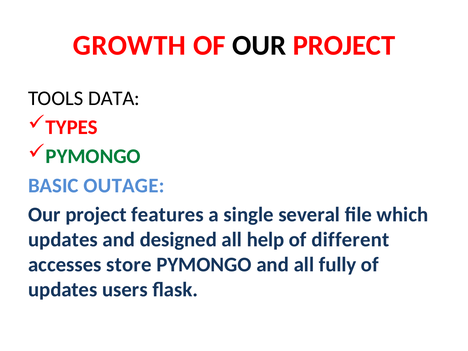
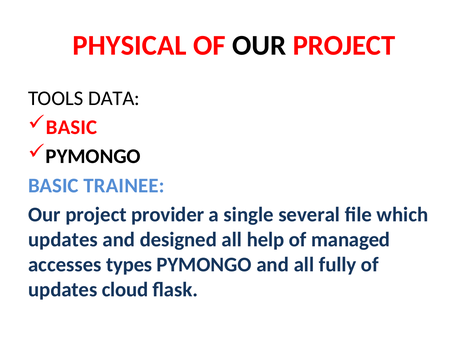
GROWTH: GROWTH -> PHYSICAL (130, 45)
TYPES: TYPES -> BASIC (72, 127)
PYMONGO colour: green -> black (93, 156)
OUTAGE: OUTAGE -> TRAINEE (124, 186)
features: features -> provider (168, 215)
different: different -> managed (351, 240)
store: store -> types (129, 265)
users: users -> cloud (125, 290)
